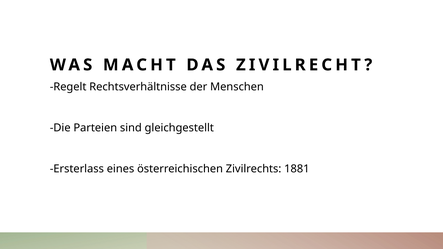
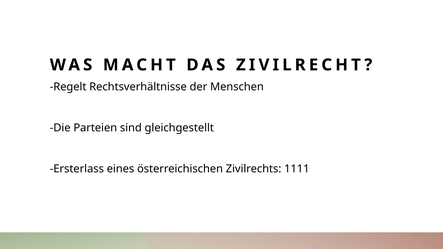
1881: 1881 -> 1111 (297, 169)
